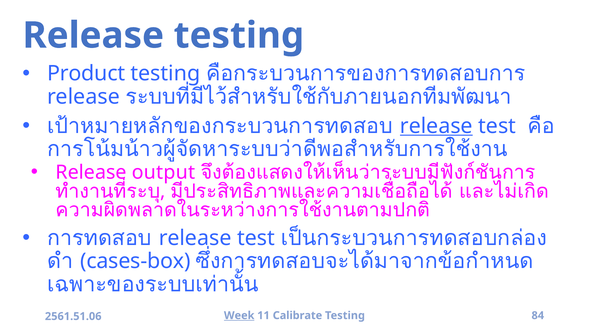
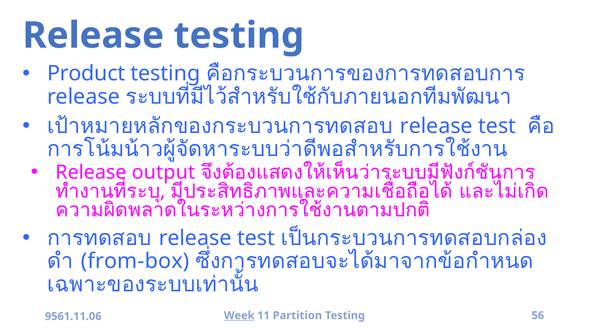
release underline: present -> none (436, 126)
cases-box: cases-box -> from-box (135, 261)
Calibrate: Calibrate -> Partition (297, 316)
84: 84 -> 56 (538, 316)
2561.51.06: 2561.51.06 -> 9561.11.06 (73, 317)
